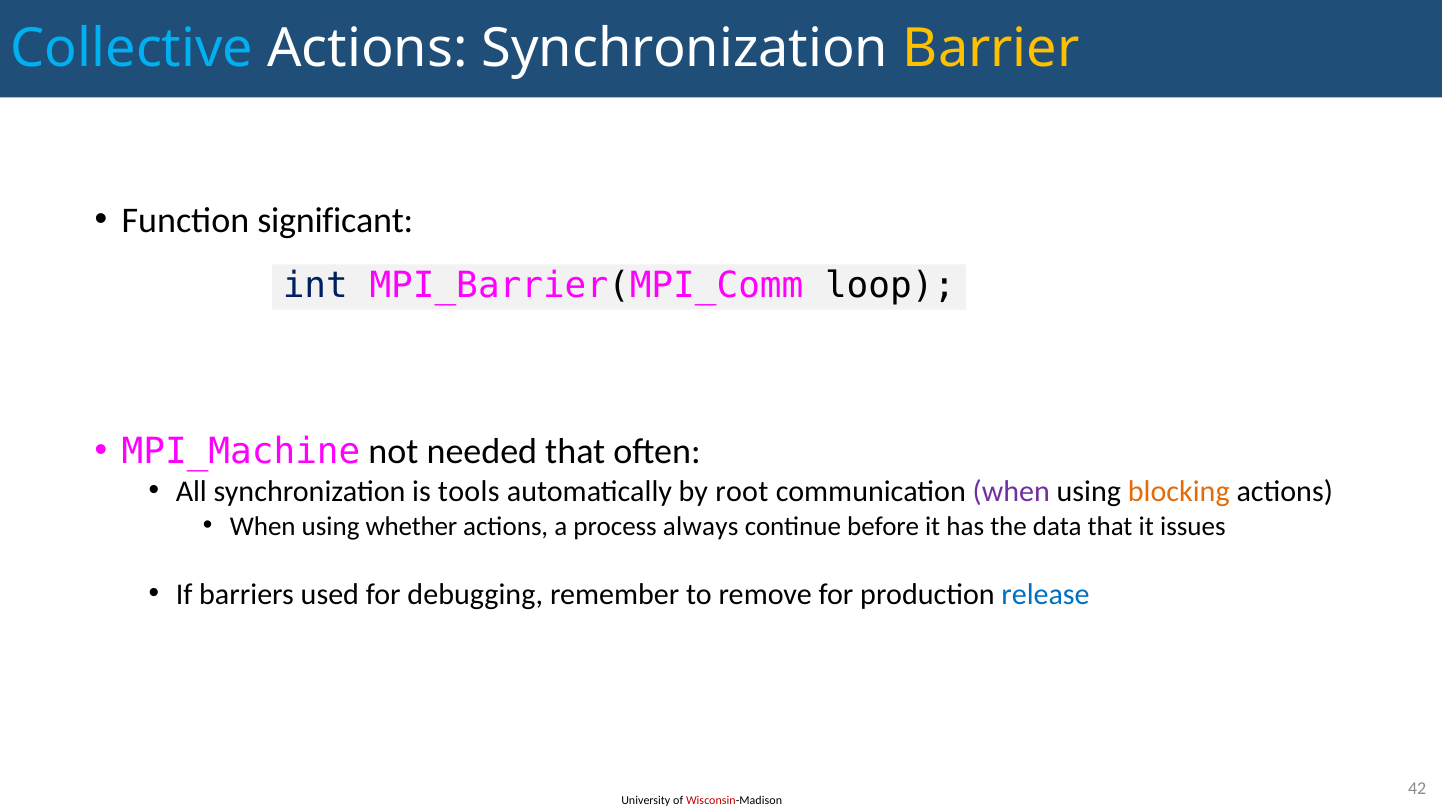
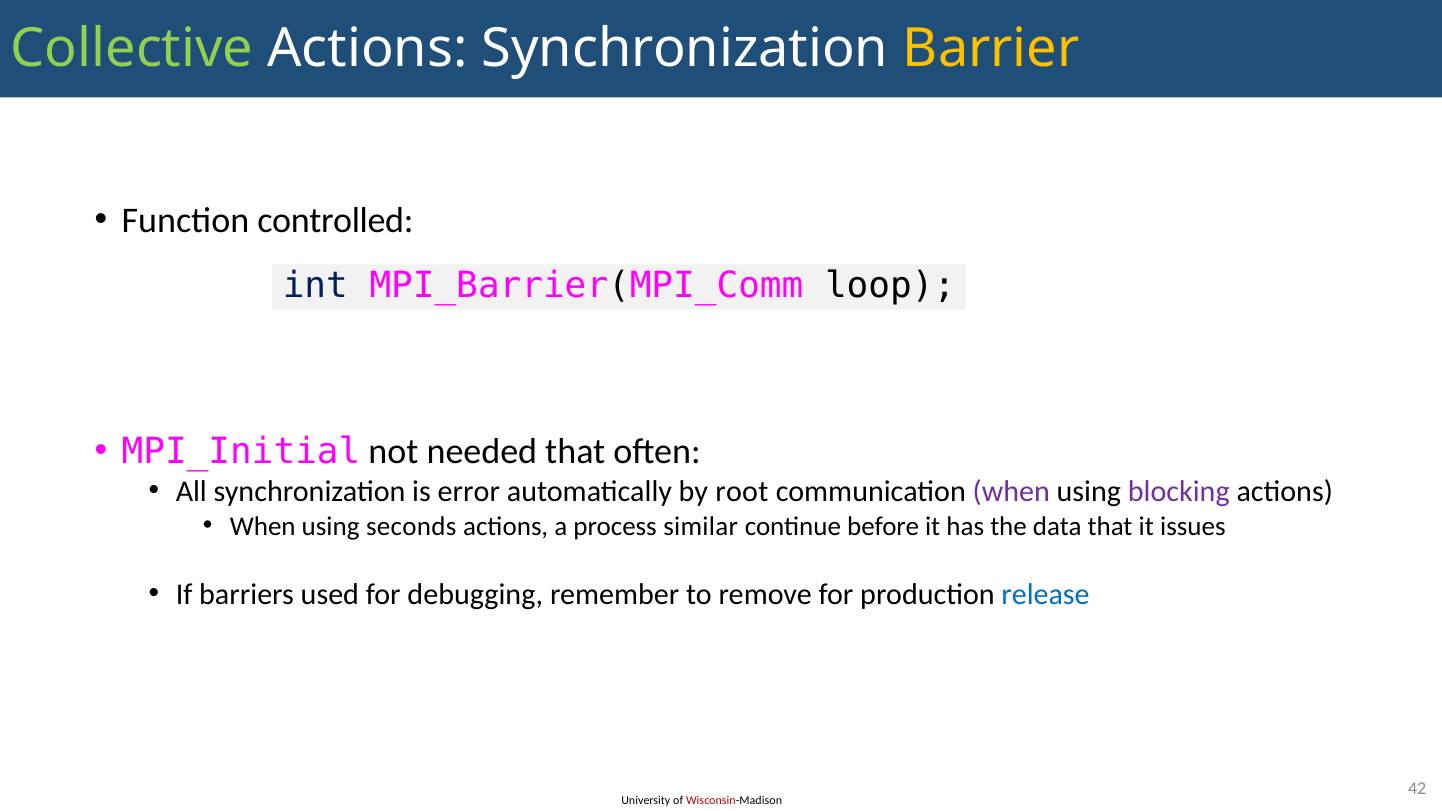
Collective colour: light blue -> light green (132, 48)
significant: significant -> controlled (335, 221)
MPI_Machine: MPI_Machine -> MPI_Initial (241, 452)
tools: tools -> error (469, 492)
blocking colour: orange -> purple (1179, 492)
whether: whether -> seconds (411, 527)
always: always -> similar (701, 527)
